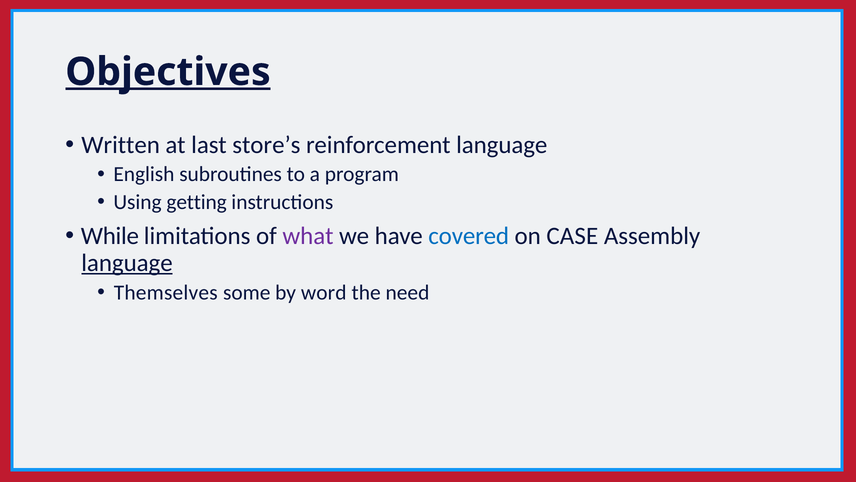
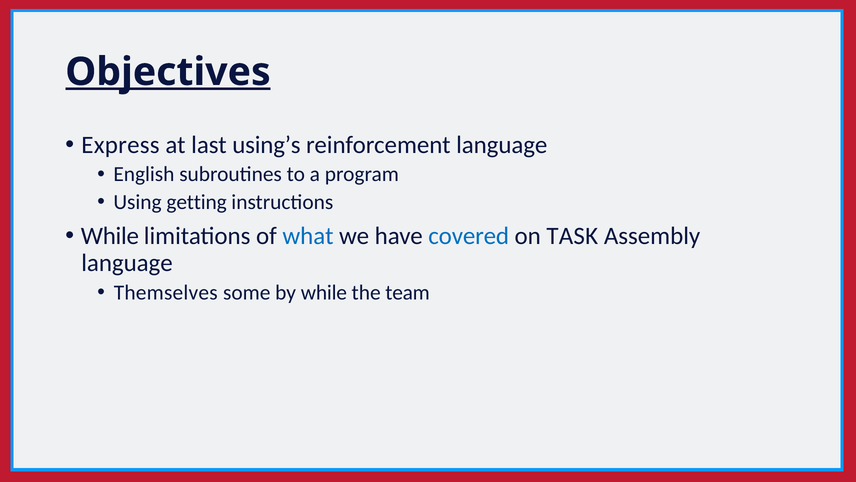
Written: Written -> Express (120, 145)
store’s: store’s -> using’s (266, 145)
what colour: purple -> blue (308, 236)
CASE: CASE -> TASK (572, 236)
language underline: present -> none (127, 263)
by word: word -> while (324, 292)
need: need -> team (408, 292)
